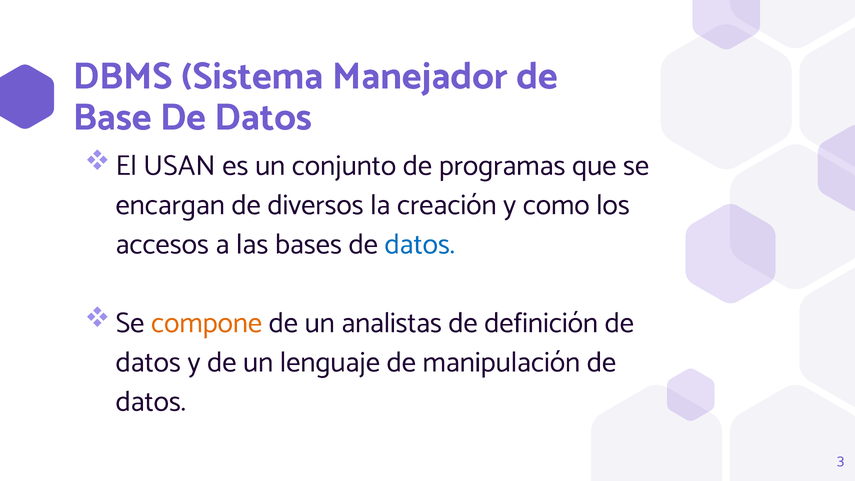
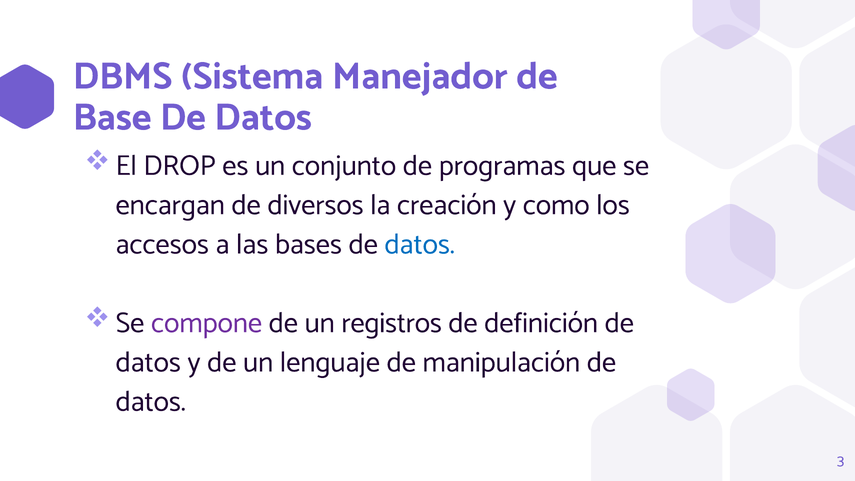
USAN: USAN -> DROP (180, 165)
compone colour: orange -> purple (207, 323)
analistas: analistas -> registros (392, 323)
